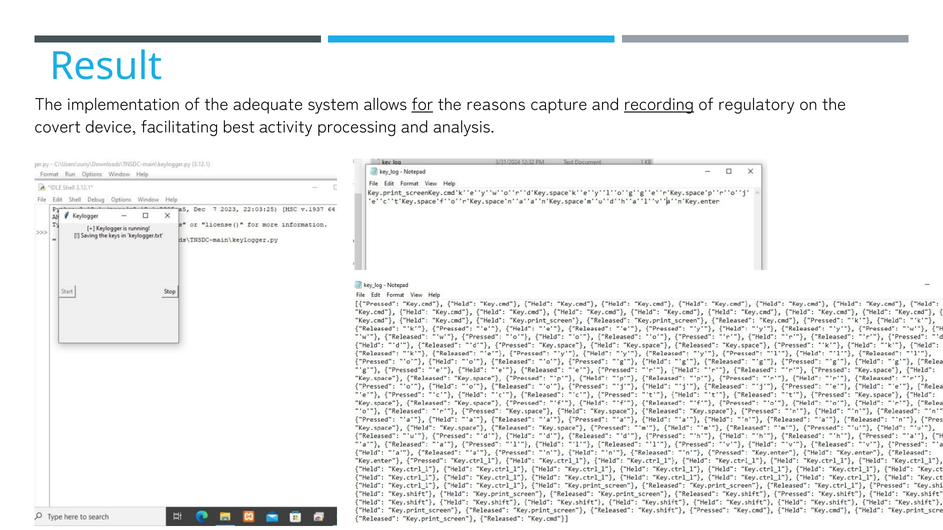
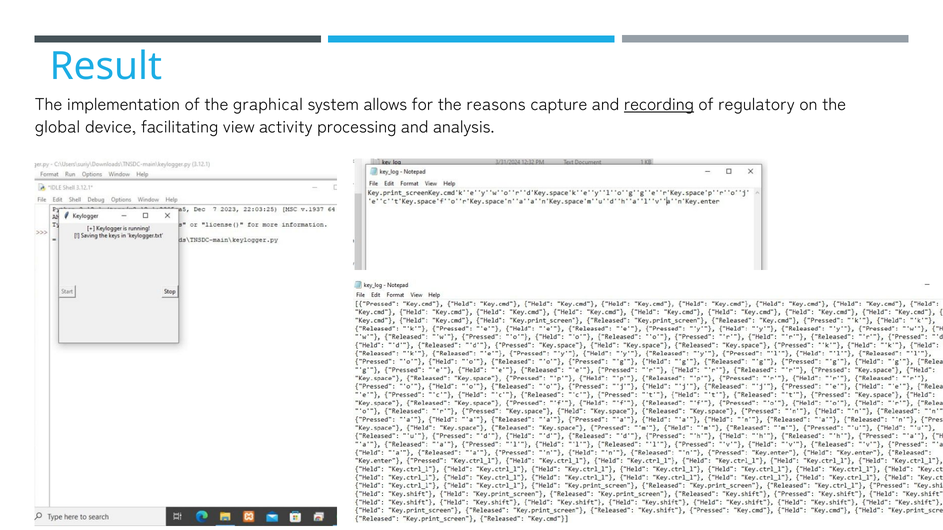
adequate: adequate -> graphical (268, 105)
for underline: present -> none (422, 105)
covert: covert -> global (57, 127)
best: best -> view (239, 127)
